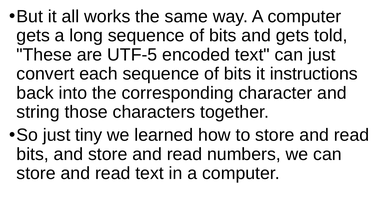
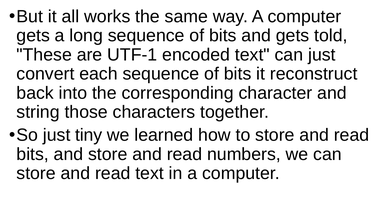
UTF-5: UTF-5 -> UTF-1 (132, 55)
instructions: instructions -> reconstruct (314, 74)
